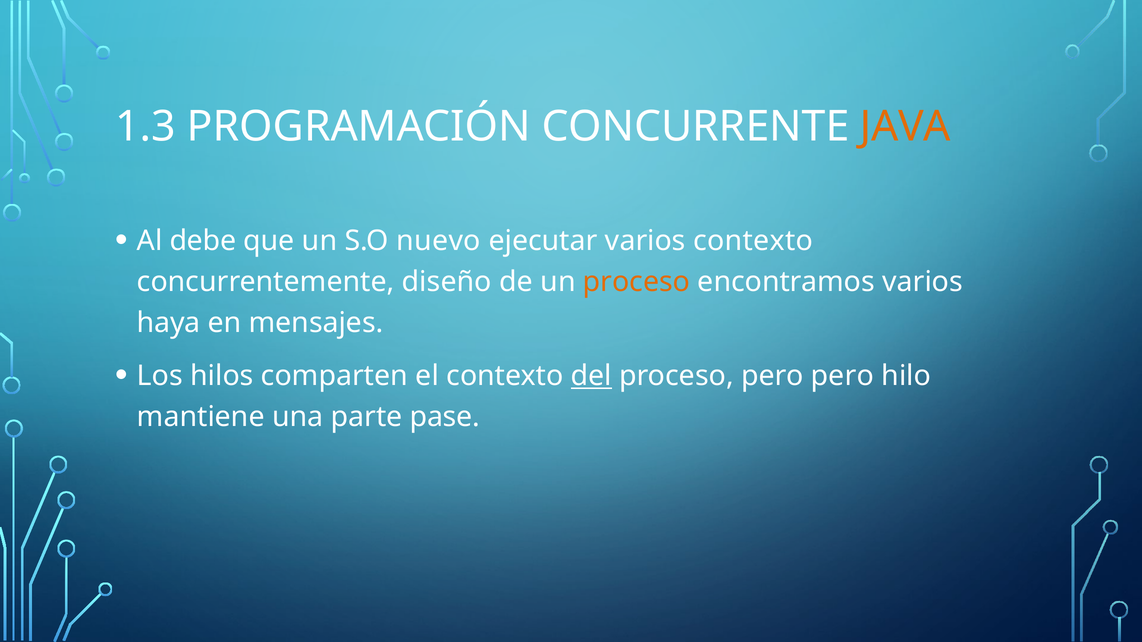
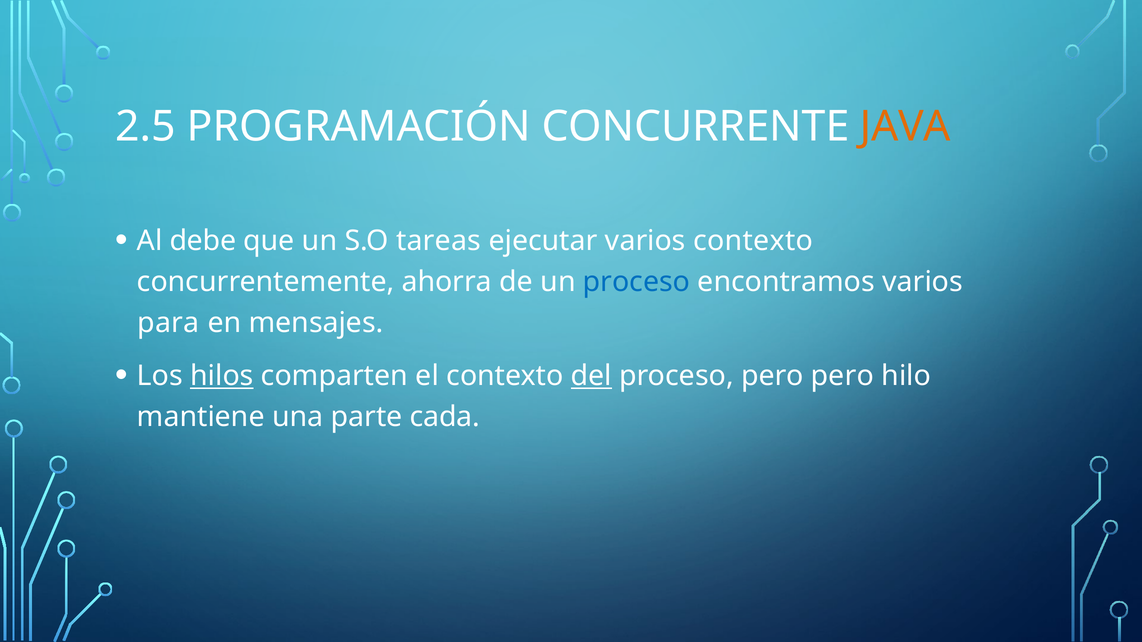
1.3: 1.3 -> 2.5 (146, 127)
nuevo: nuevo -> tareas (439, 241)
diseño: diseño -> ahorra (447, 282)
proceso colour: orange -> blue (637, 282)
haya: haya -> para (168, 323)
hilos underline: none -> present (222, 376)
pase: pase -> cada (445, 417)
